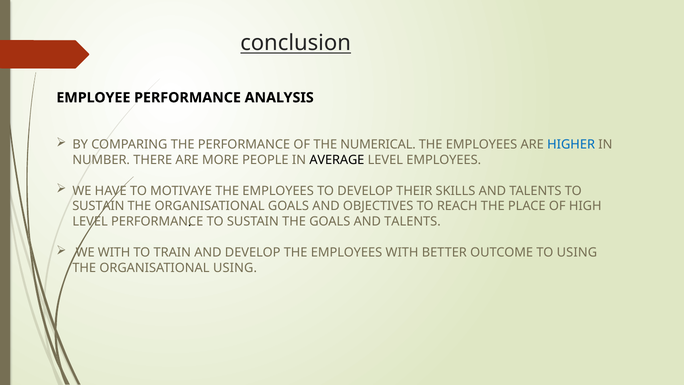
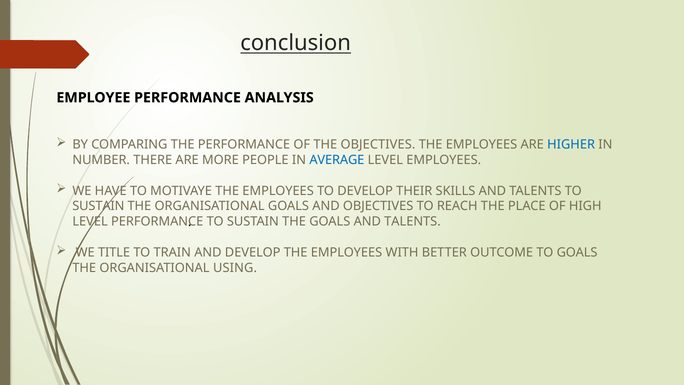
THE NUMERICAL: NUMERICAL -> OBJECTIVES (378, 144)
AVERAGE colour: black -> blue (337, 160)
WE WITH: WITH -> TITLE (114, 252)
TO USING: USING -> GOALS (577, 252)
